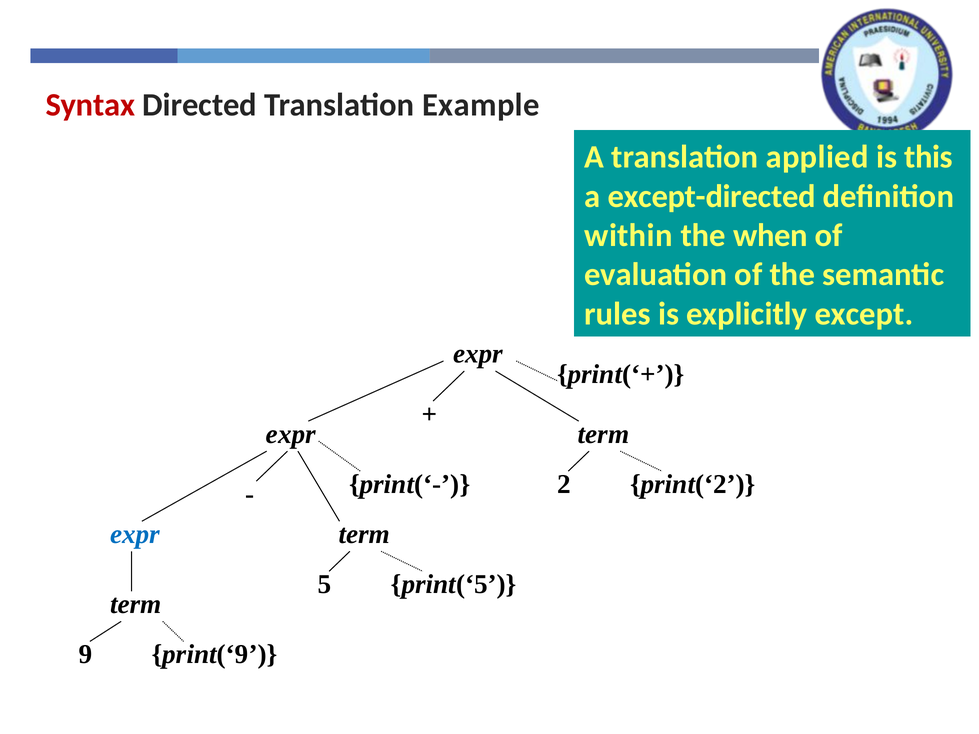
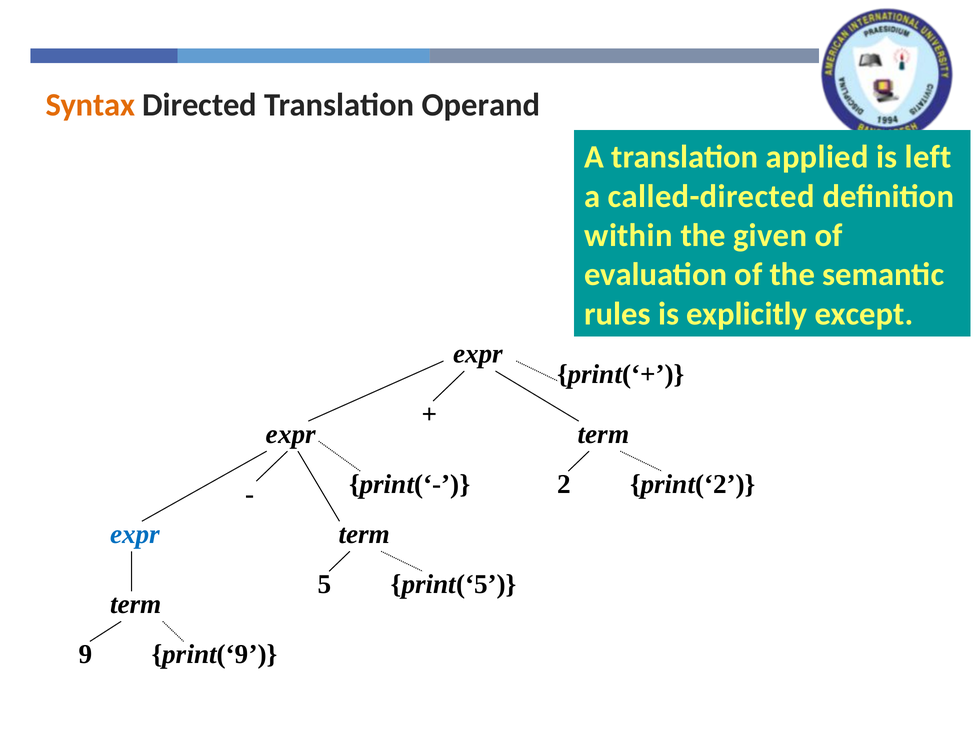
Syntax colour: red -> orange (90, 105)
Example: Example -> Operand (481, 105)
this: this -> left (928, 157)
except-directed: except-directed -> called-directed (711, 196)
when: when -> given (770, 236)
